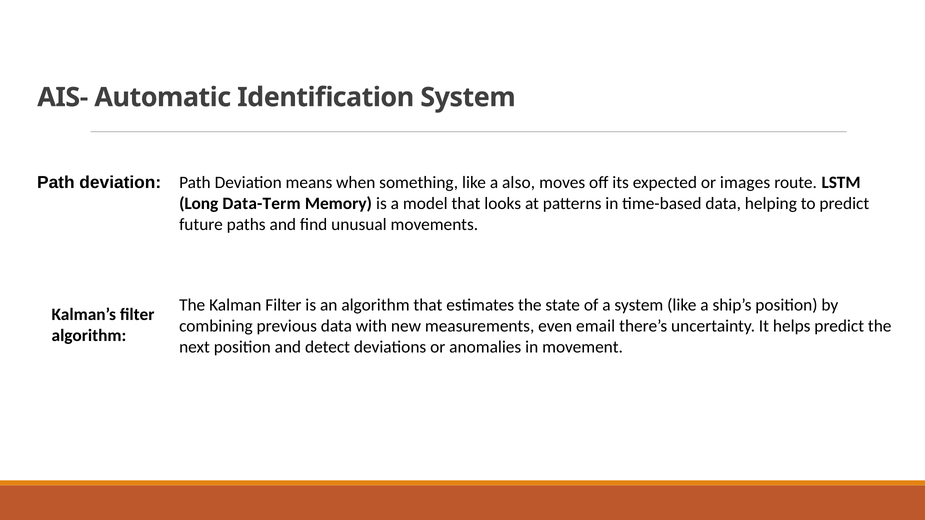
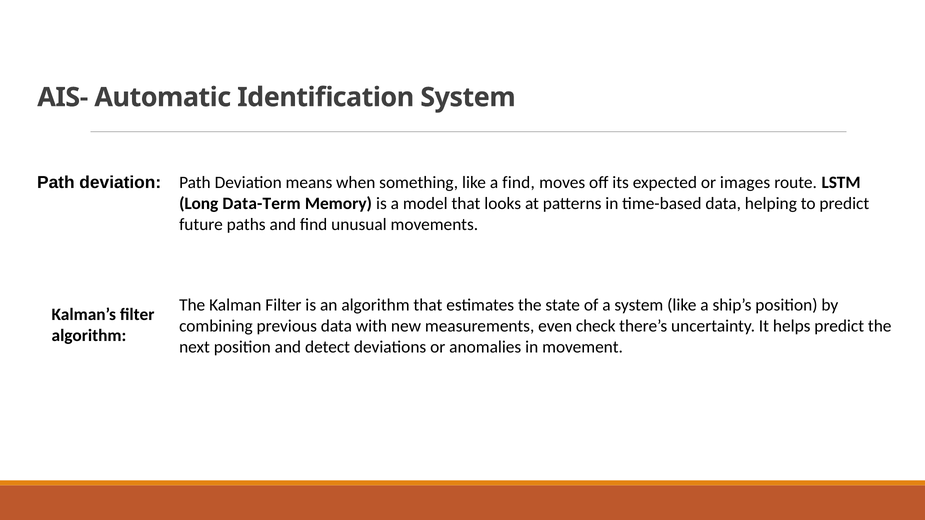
a also: also -> find (519, 183)
email: email -> check (596, 326)
